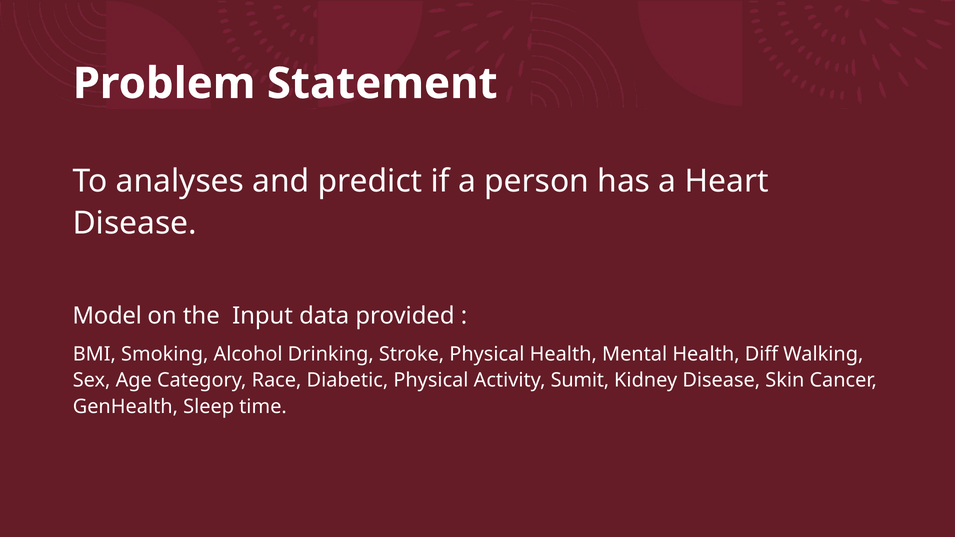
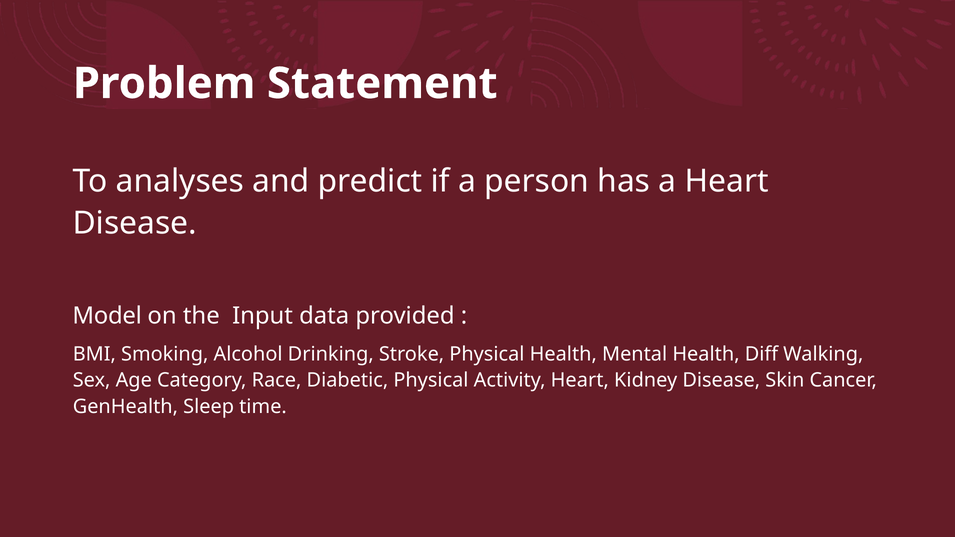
Activity Sumit: Sumit -> Heart (580, 380)
